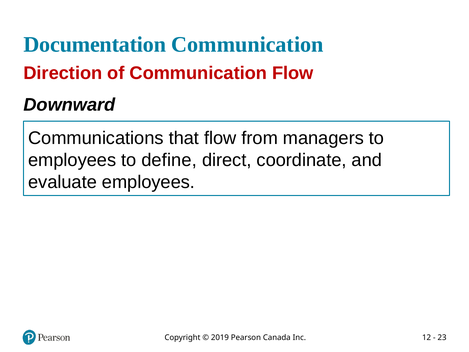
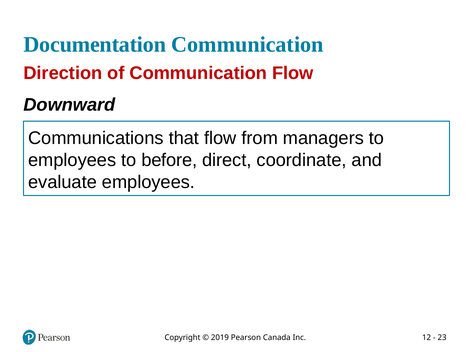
define: define -> before (169, 160)
